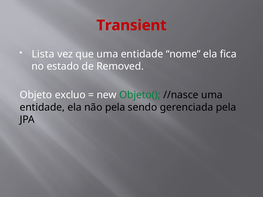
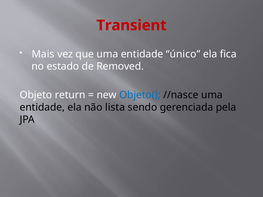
Lista: Lista -> Mais (43, 54)
nome: nome -> único (183, 54)
excluo: excluo -> return (70, 95)
Objeto( colour: green -> blue (140, 95)
não pela: pela -> lista (115, 107)
